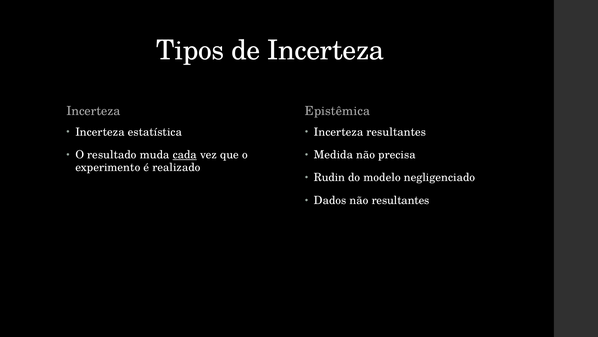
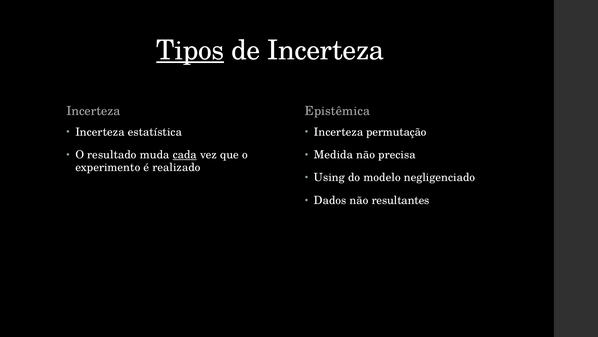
Tipos underline: none -> present (190, 50)
Incerteza resultantes: resultantes -> permutação (396, 132)
Rudin: Rudin -> Using (329, 177)
